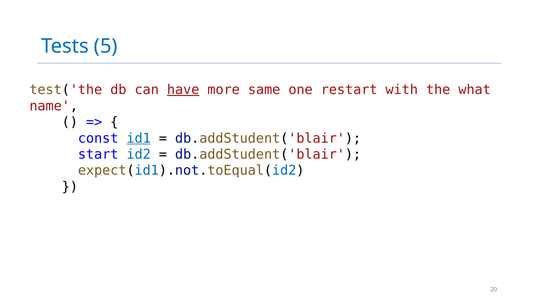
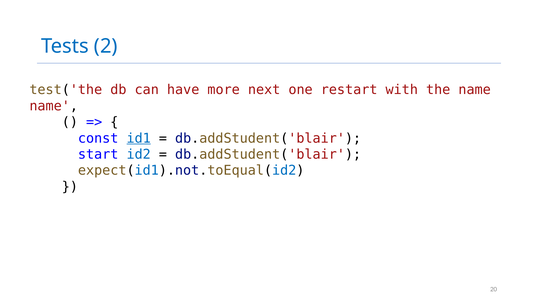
5: 5 -> 2 (106, 46)
have underline: present -> none (183, 90)
same: same -> next (264, 90)
the what: what -> name (475, 90)
